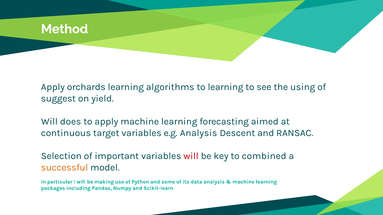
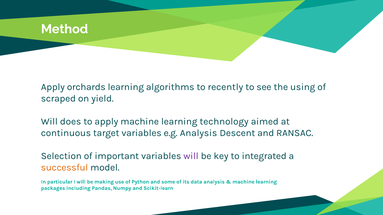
to learning: learning -> recently (225, 87)
suggest: suggest -> scraped (58, 99)
forecasting: forecasting -> technology (224, 122)
will colour: red -> purple (191, 156)
combined: combined -> integrated (264, 156)
